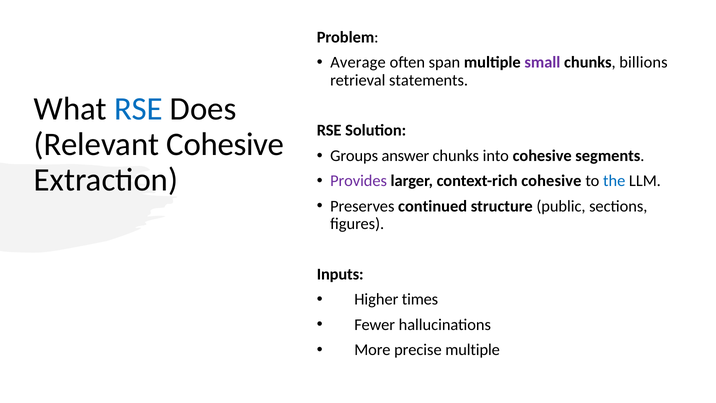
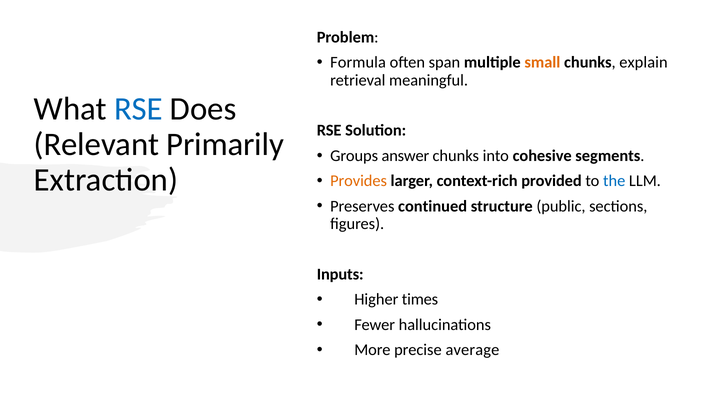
Average: Average -> Formula (358, 62)
small colour: purple -> orange (542, 62)
billions: billions -> explain (643, 62)
statements: statements -> meaningful (429, 80)
Relevant Cohesive: Cohesive -> Primarily (225, 144)
Provides colour: purple -> orange (359, 181)
context-rich cohesive: cohesive -> provided (551, 181)
precise multiple: multiple -> average (472, 350)
